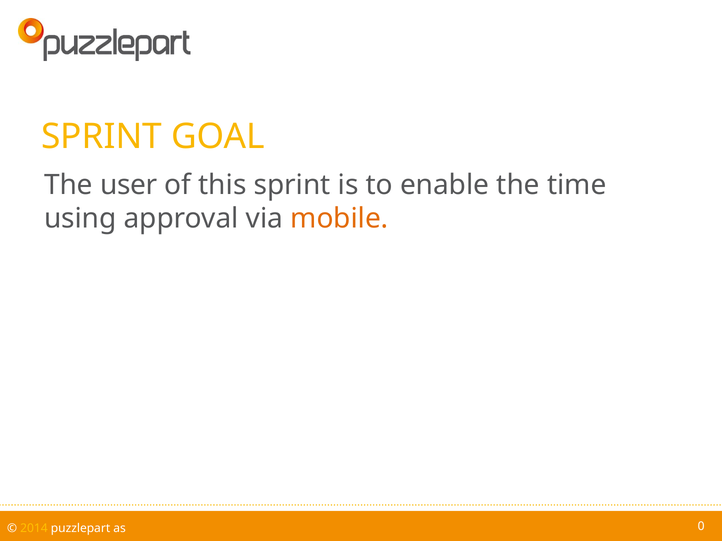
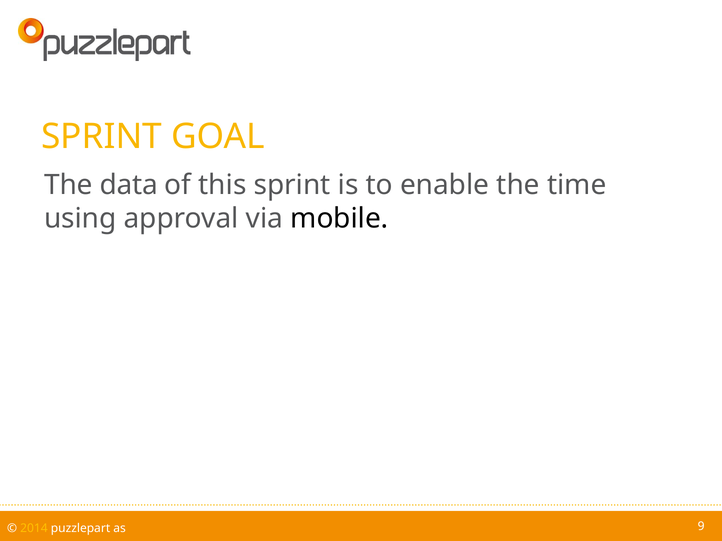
user: user -> data (129, 185)
mobile colour: orange -> black (339, 219)
0: 0 -> 9 (701, 527)
